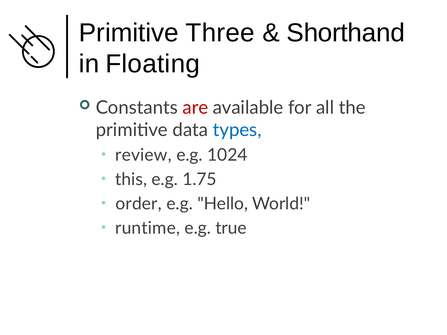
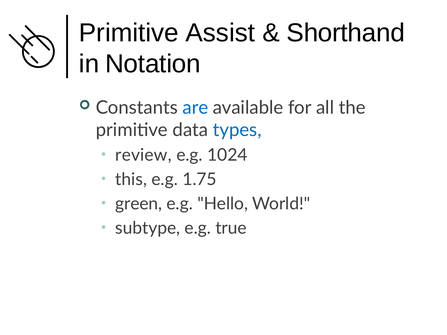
Three: Three -> Assist (220, 33)
Floating: Floating -> Notation (153, 64)
are colour: red -> blue (195, 108)
order: order -> green (139, 204)
runtime: runtime -> subtype (148, 228)
